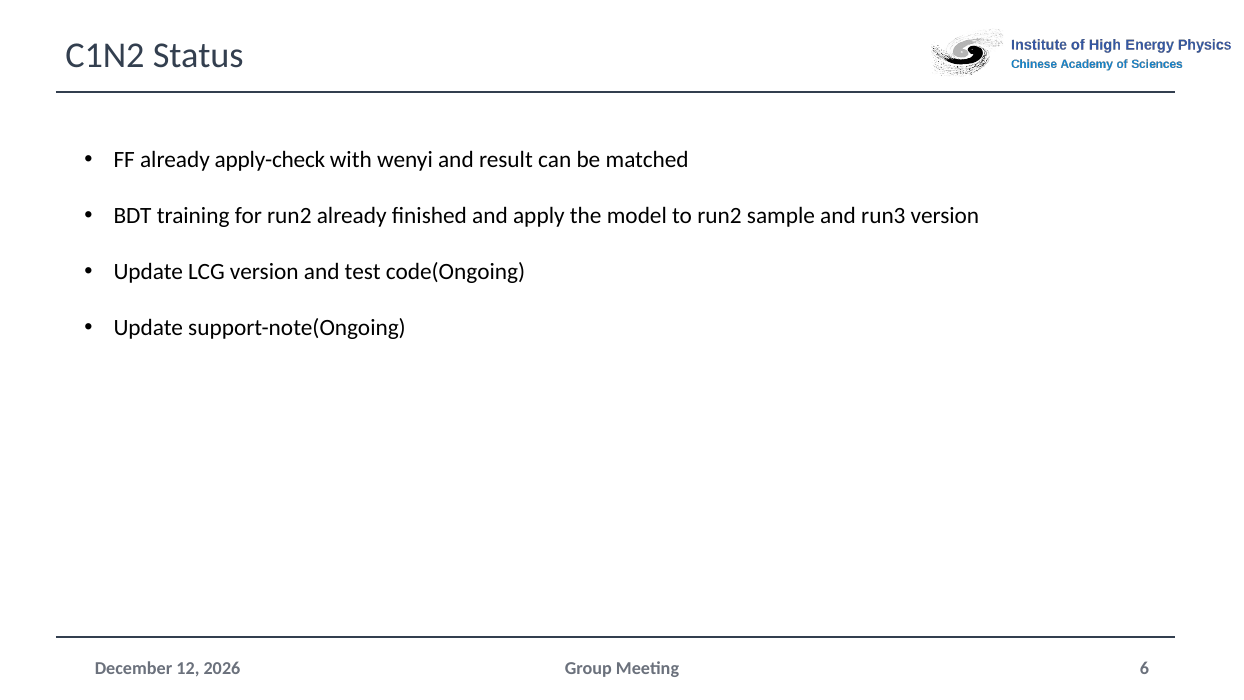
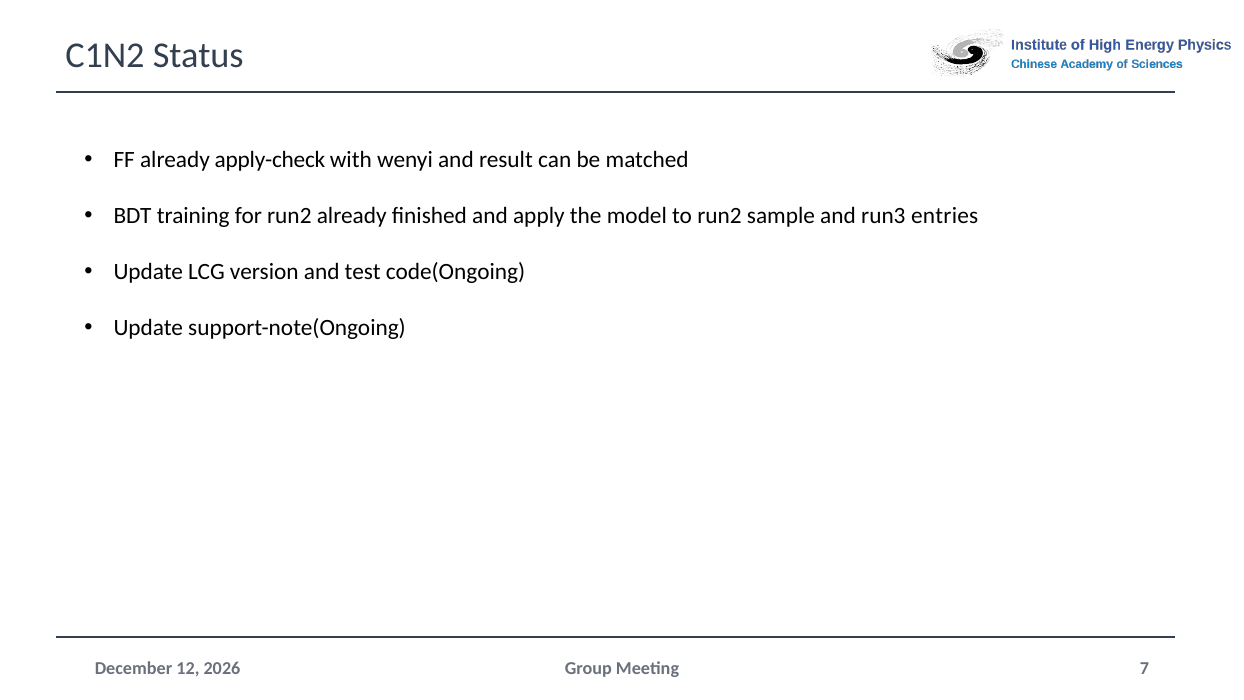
run3 version: version -> entries (945, 216)
6: 6 -> 7 (1145, 668)
